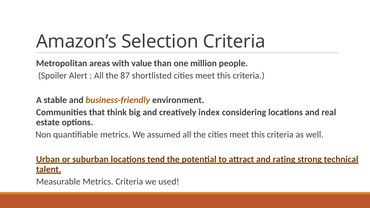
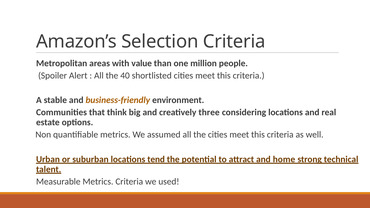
87: 87 -> 40 (125, 76)
index: index -> three (209, 112)
rating: rating -> home (284, 159)
